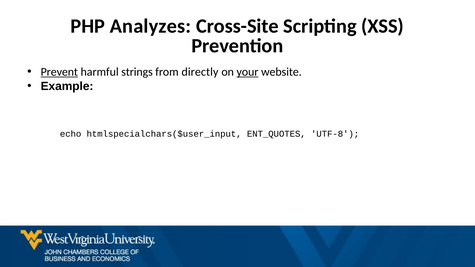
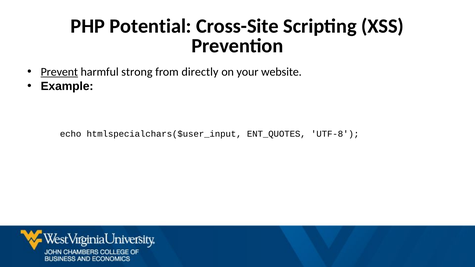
Analyzes: Analyzes -> Potential (151, 26)
strings: strings -> strong (137, 72)
your underline: present -> none (248, 72)
